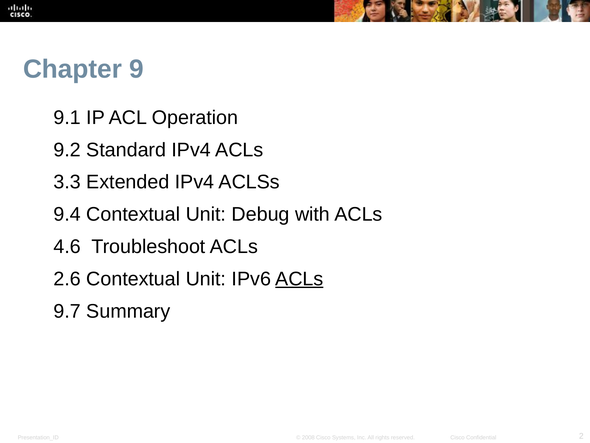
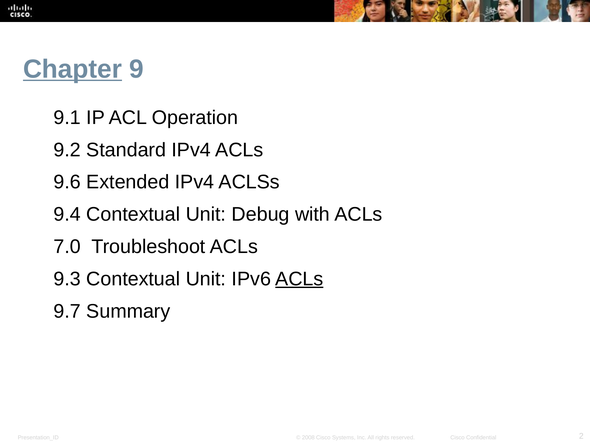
Chapter underline: none -> present (73, 69)
3.3: 3.3 -> 9.6 (67, 182)
4.6: 4.6 -> 7.0 (67, 246)
2.6: 2.6 -> 9.3 (67, 279)
